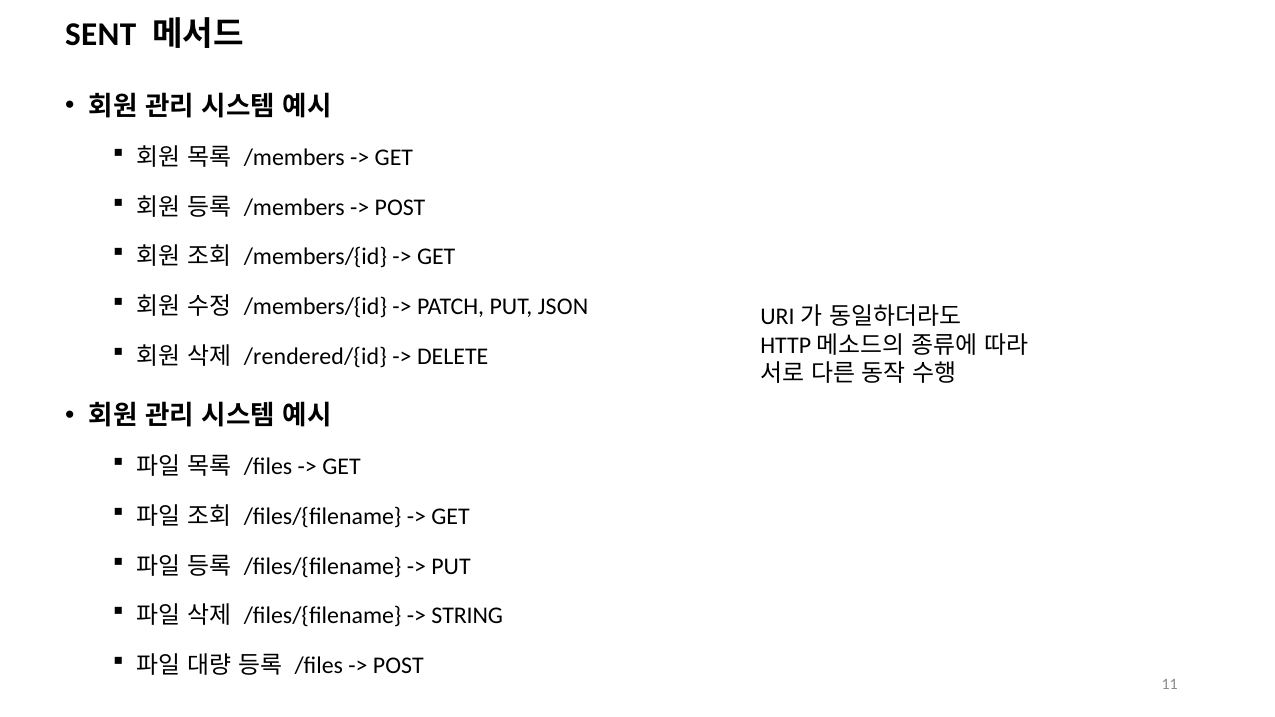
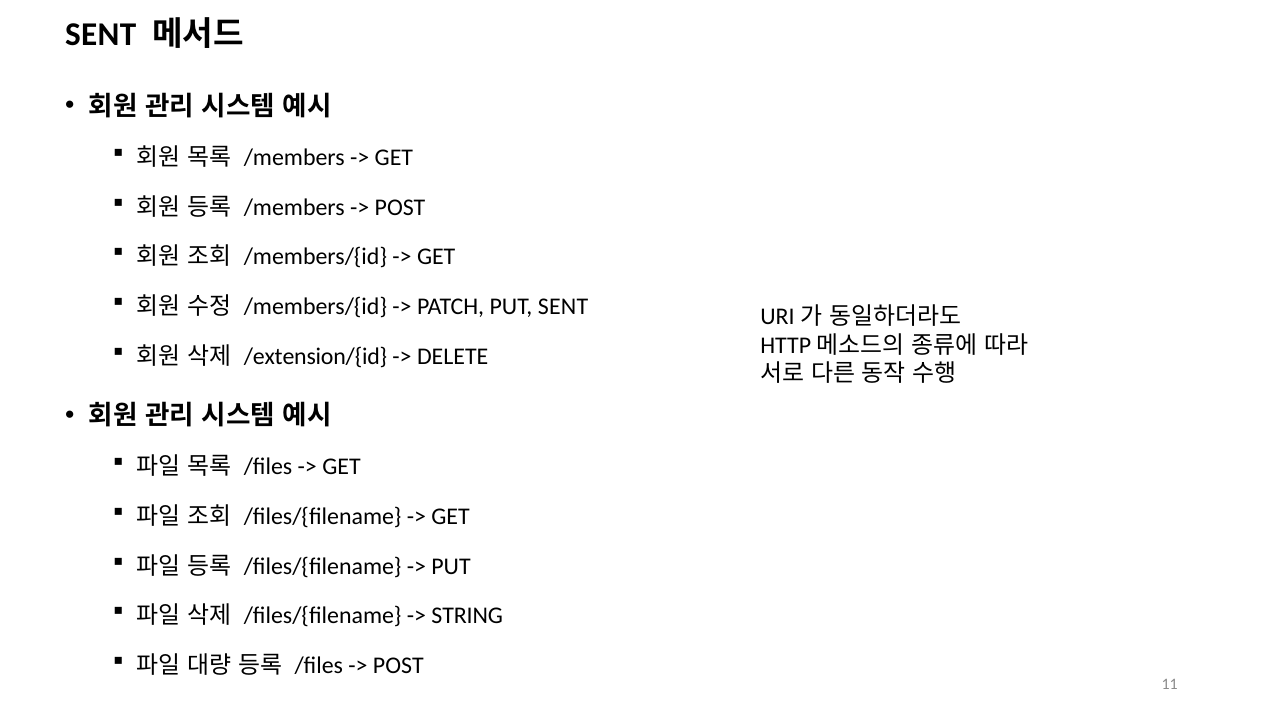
PUT JSON: JSON -> SENT (563, 307)
/rendered/{id: /rendered/{id -> /extension/{id (316, 356)
